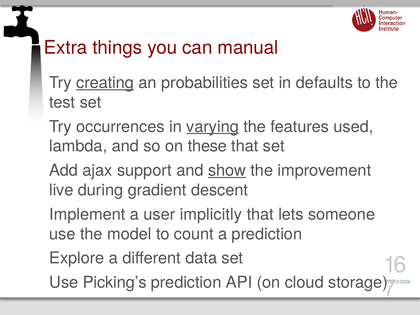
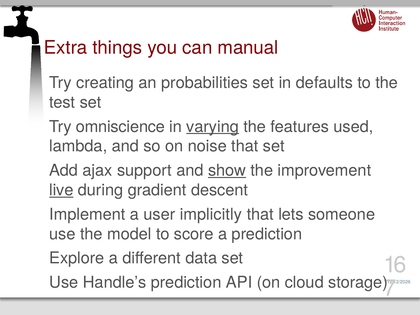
creating underline: present -> none (105, 83)
occurrences: occurrences -> omniscience (120, 127)
these: these -> noise (207, 146)
live underline: none -> present (61, 190)
count: count -> score (194, 234)
Picking’s: Picking’s -> Handle’s (115, 283)
